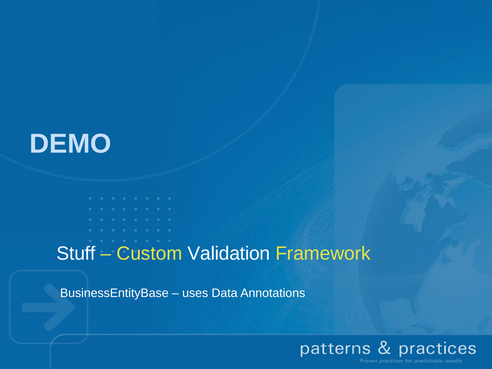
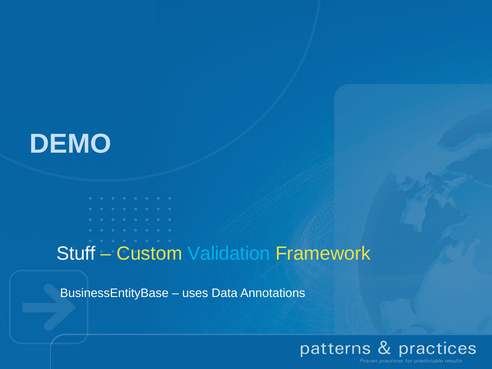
Validation colour: white -> light blue (229, 253)
